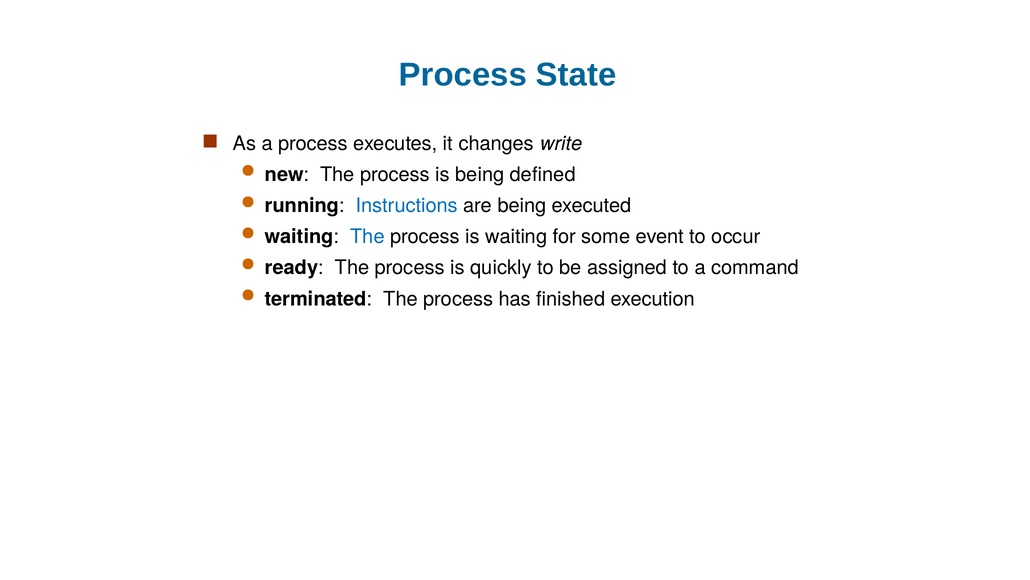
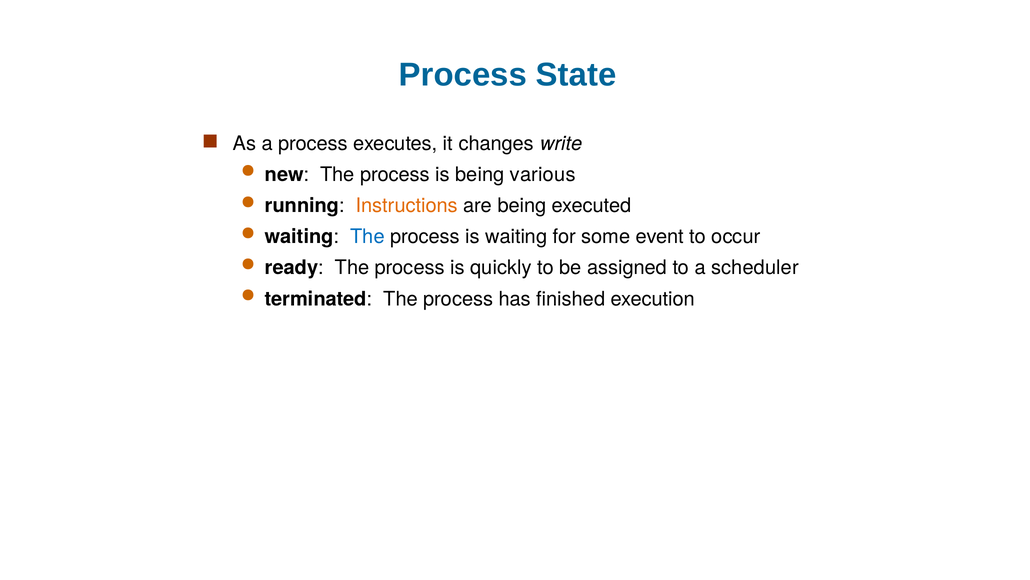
defined: defined -> various (543, 174)
Instructions colour: blue -> orange (407, 205)
command: command -> scheduler (755, 268)
